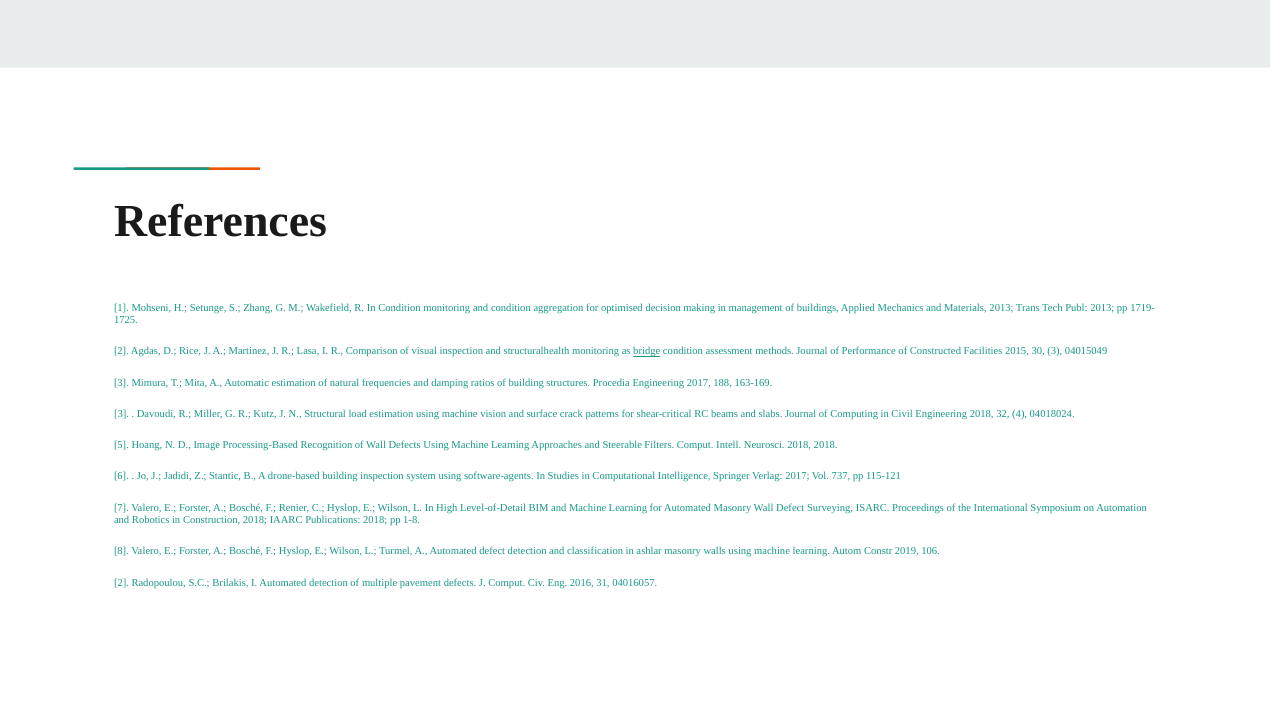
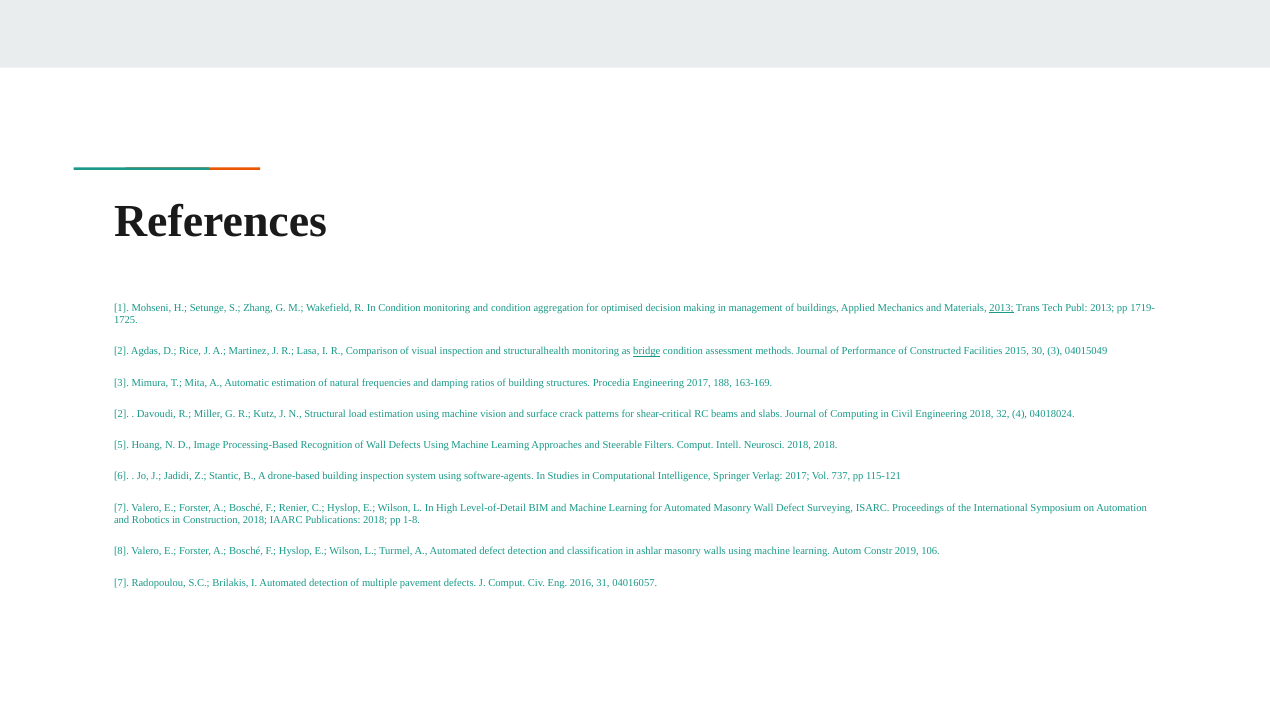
2013 underline: none -> present (1002, 308)
3: 3 -> 2 (121, 414)
2: 2 -> 7 (121, 583)
